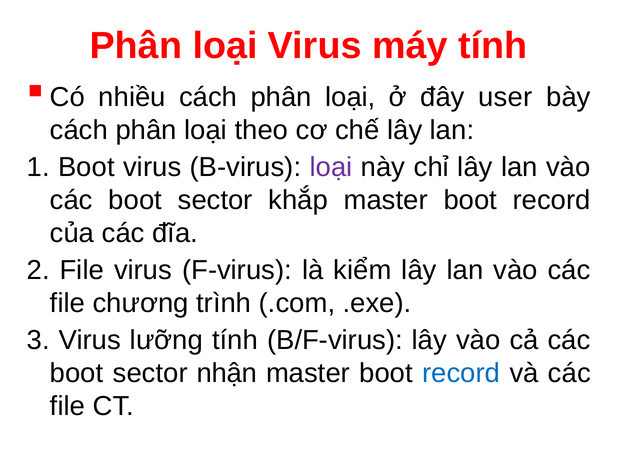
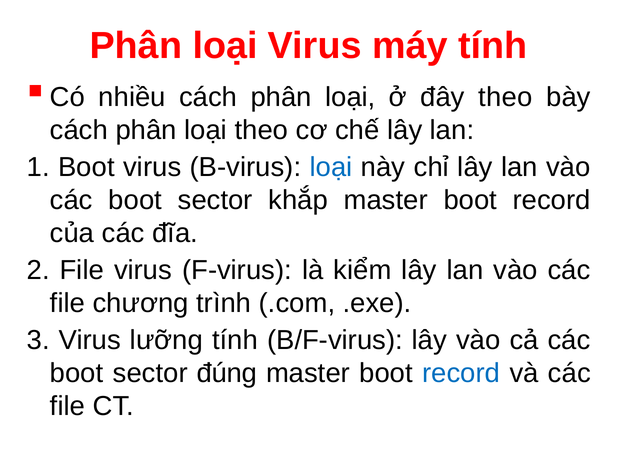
đây user: user -> theo (505, 97)
loại colour: purple -> blue (331, 168)
nhận: nhận -> đúng (227, 374)
